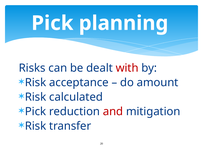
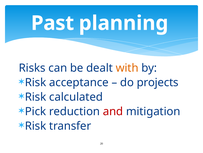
Pick: Pick -> Past (53, 23)
with colour: red -> orange (127, 68)
amount: amount -> projects (158, 82)
